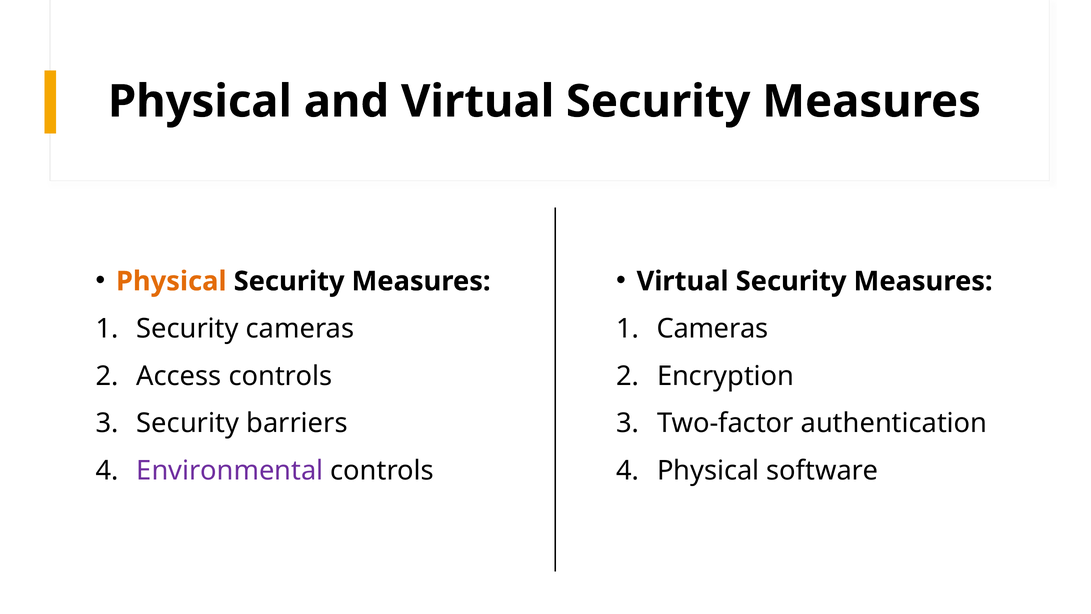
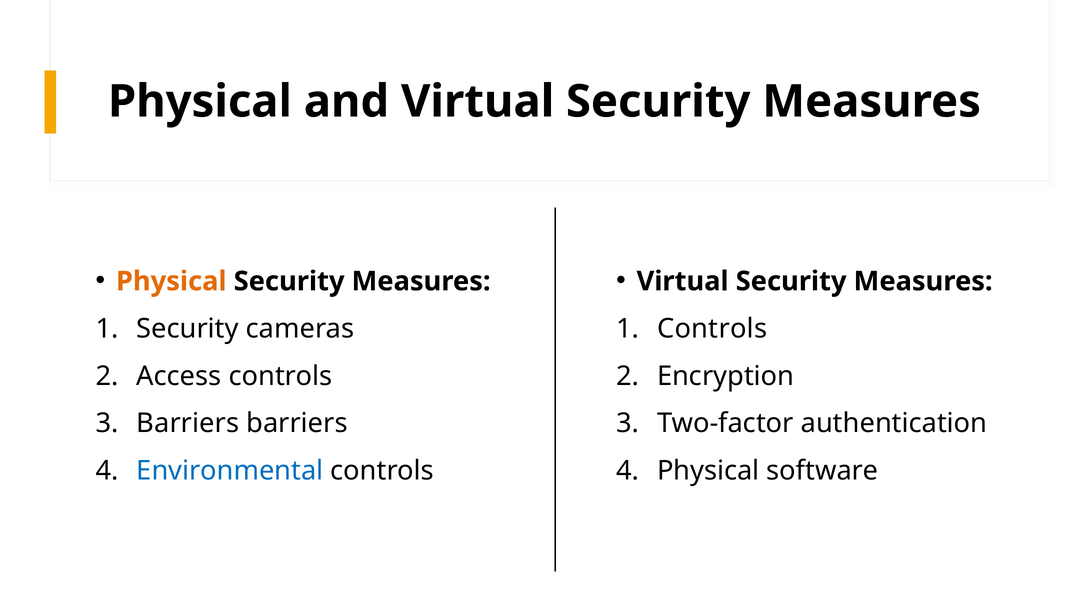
Cameras: Cameras -> Controls (712, 329)
Security: Security -> Barriers (188, 423)
Environmental colour: purple -> blue (230, 471)
